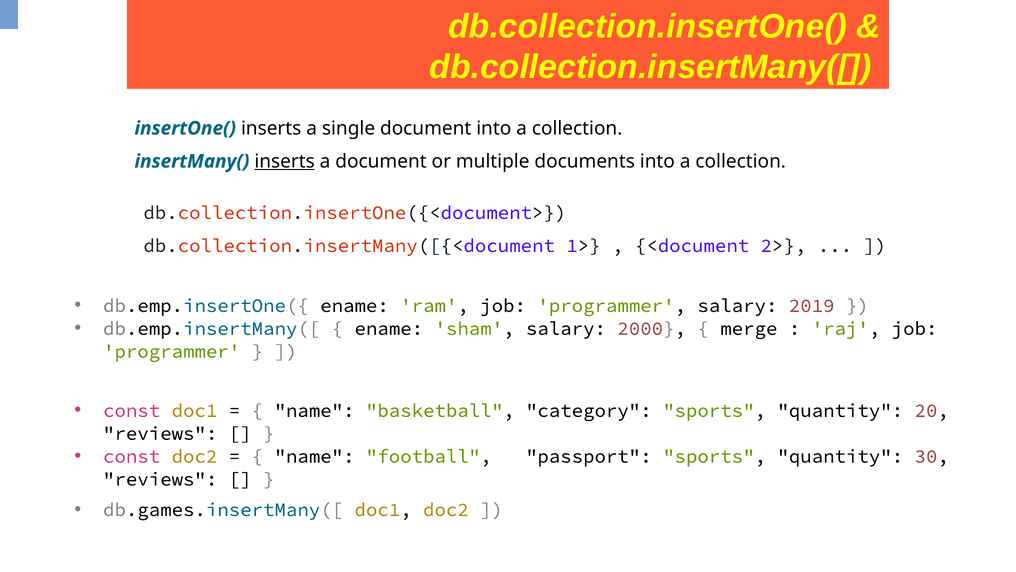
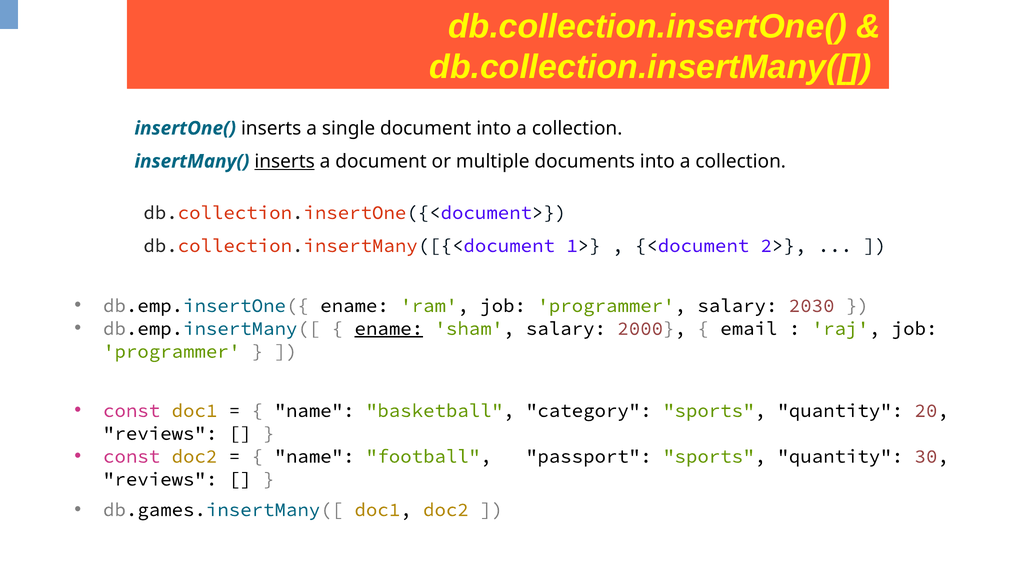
2019: 2019 -> 2030 (812, 305)
ename underline: none -> present (389, 328)
merge: merge -> email (749, 328)
